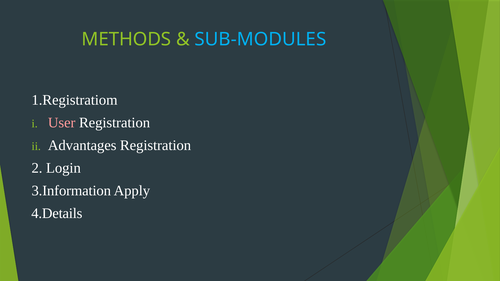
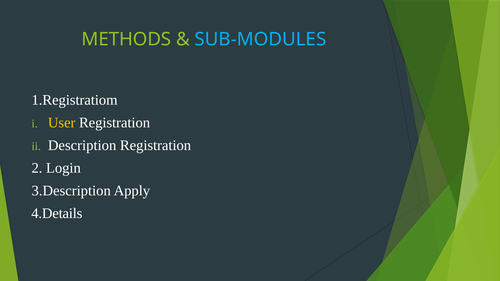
User colour: pink -> yellow (62, 123)
Advantages: Advantages -> Description (82, 146)
3.Information: 3.Information -> 3.Description (71, 191)
